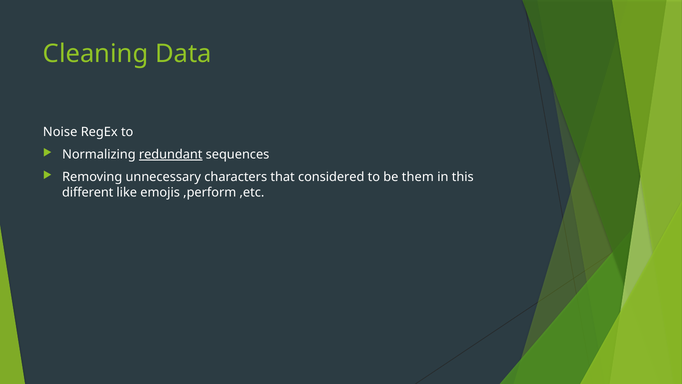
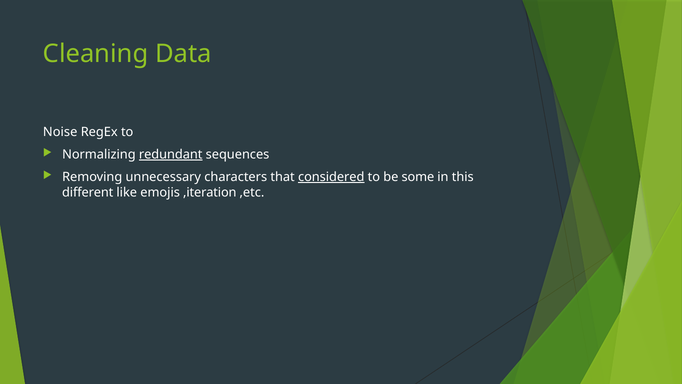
considered underline: none -> present (331, 177)
them: them -> some (418, 177)
,perform: ,perform -> ,iteration (210, 192)
